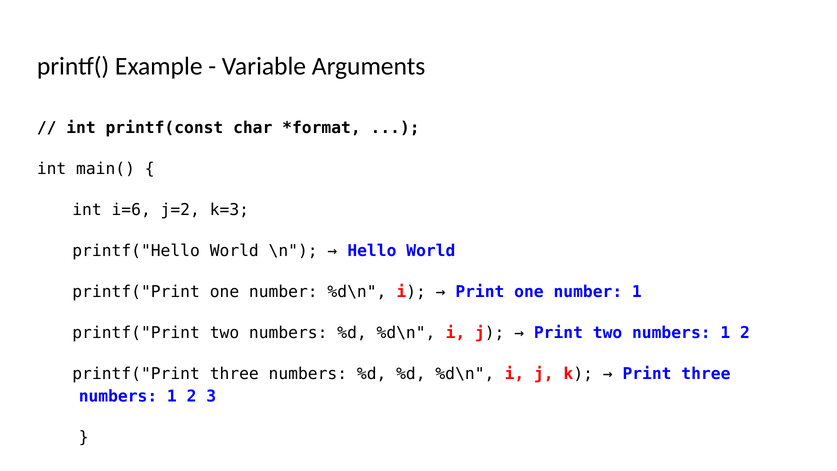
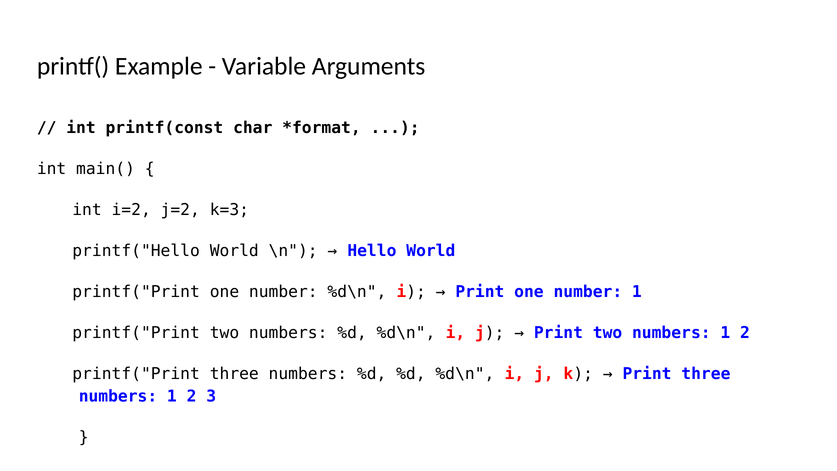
i=6: i=6 -> i=2 (131, 210)
